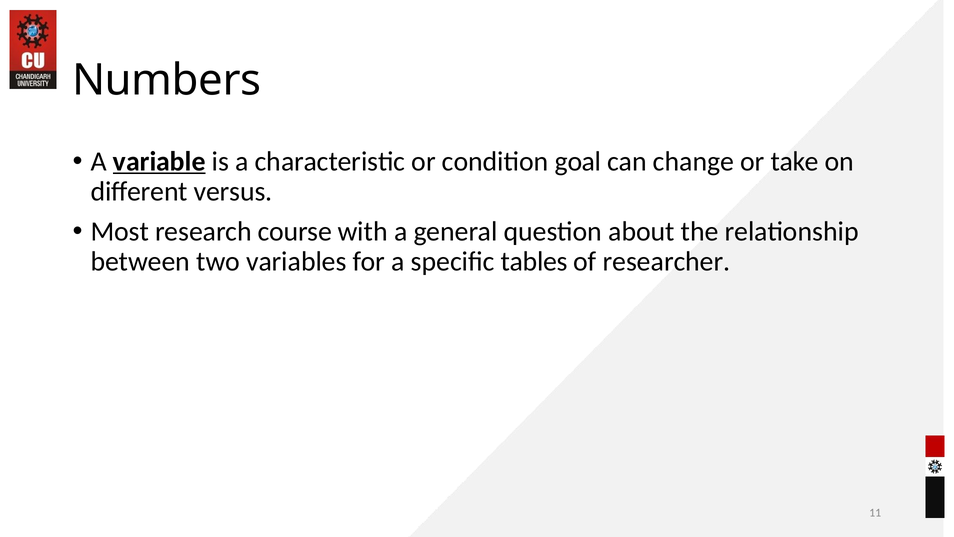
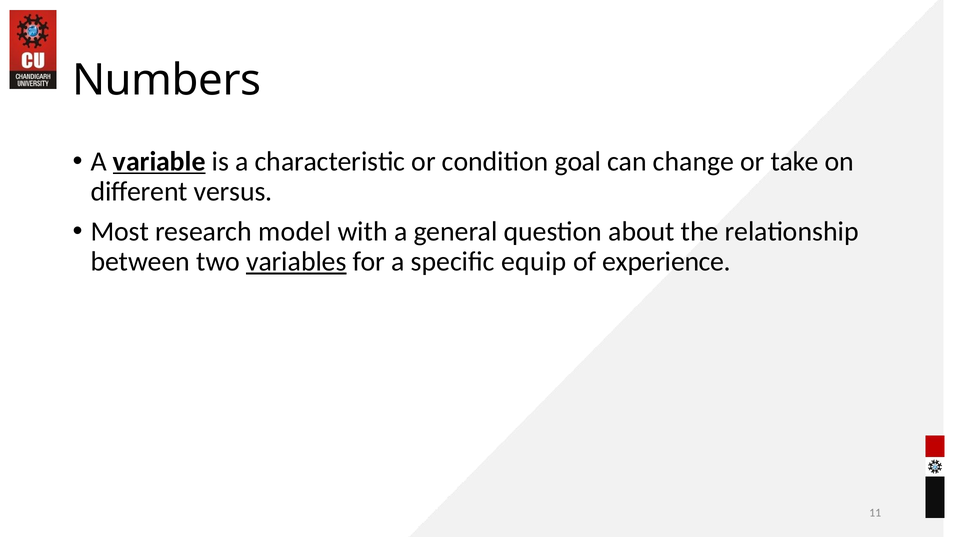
course: course -> model (295, 231)
variables underline: none -> present (296, 261)
tables: tables -> equip (534, 261)
researcher: researcher -> experience (667, 261)
